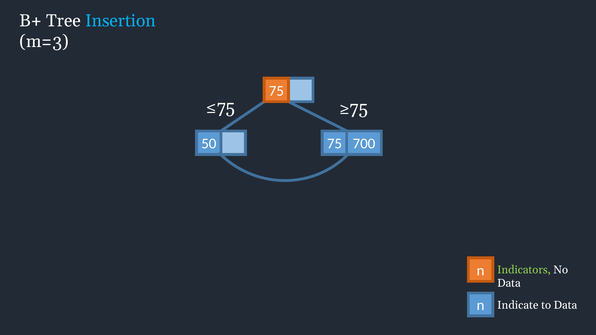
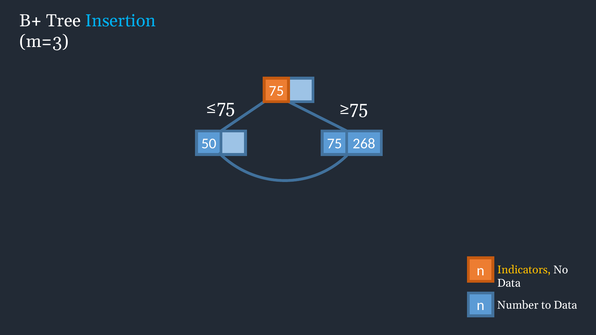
700: 700 -> 268 (364, 144)
Indicators colour: light green -> yellow (524, 270)
Indicate: Indicate -> Number (518, 305)
